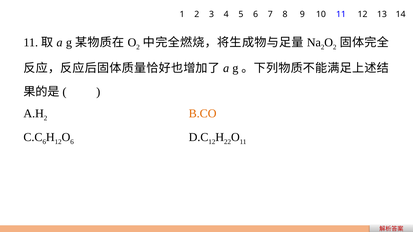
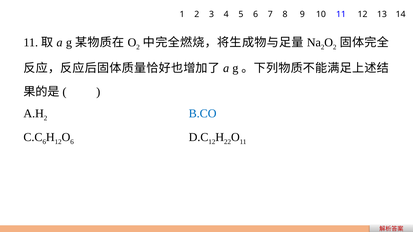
B.CO colour: orange -> blue (203, 114)
